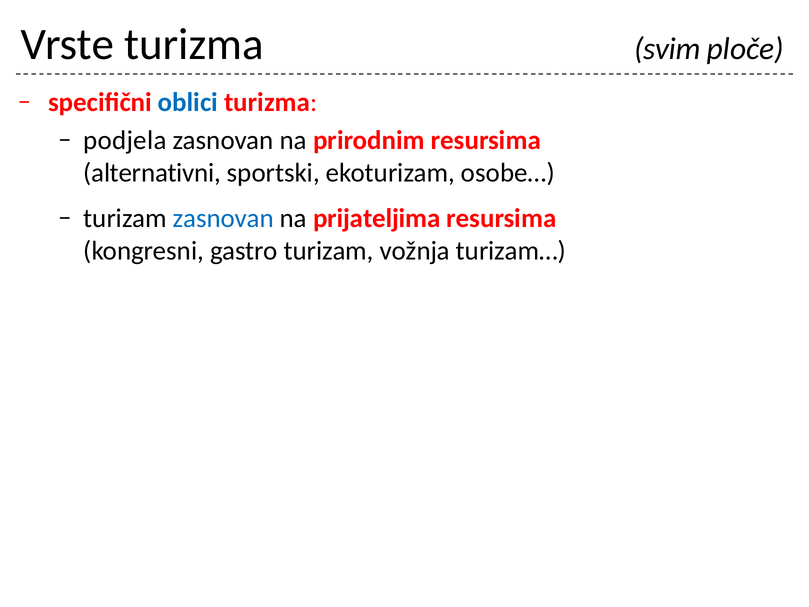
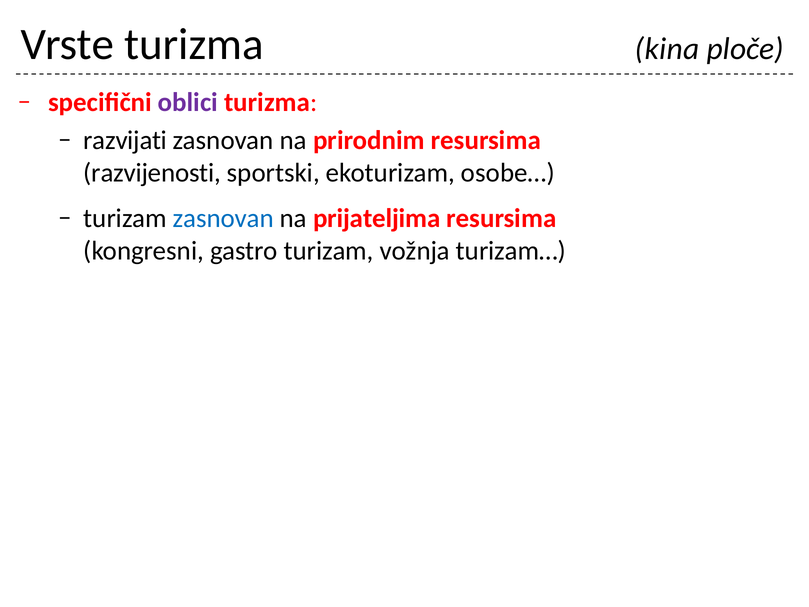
svim: svim -> kina (667, 49)
oblici colour: blue -> purple (188, 103)
podjela: podjela -> razvijati (125, 140)
alternativni: alternativni -> razvijenosti (152, 173)
